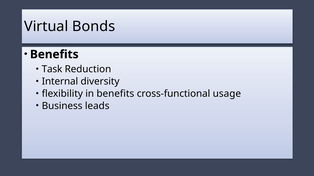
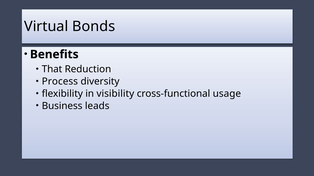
Task: Task -> That (52, 70)
Internal: Internal -> Process (60, 82)
in benefits: benefits -> visibility (115, 94)
